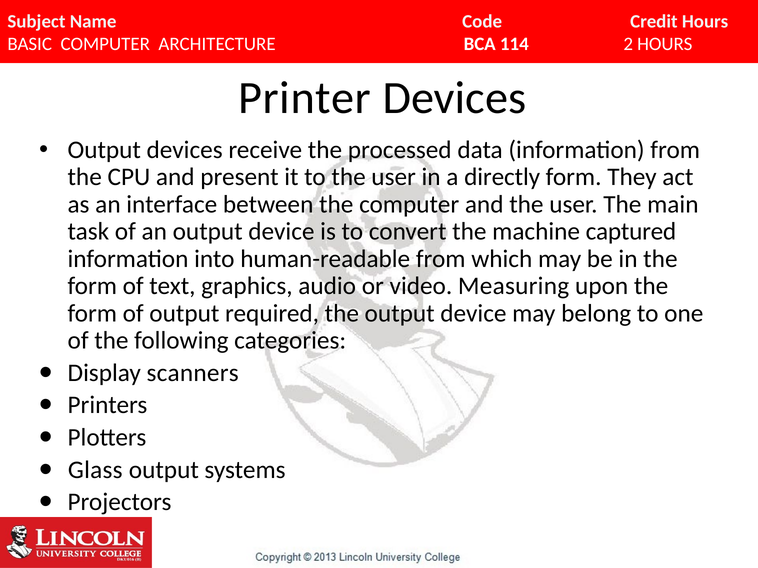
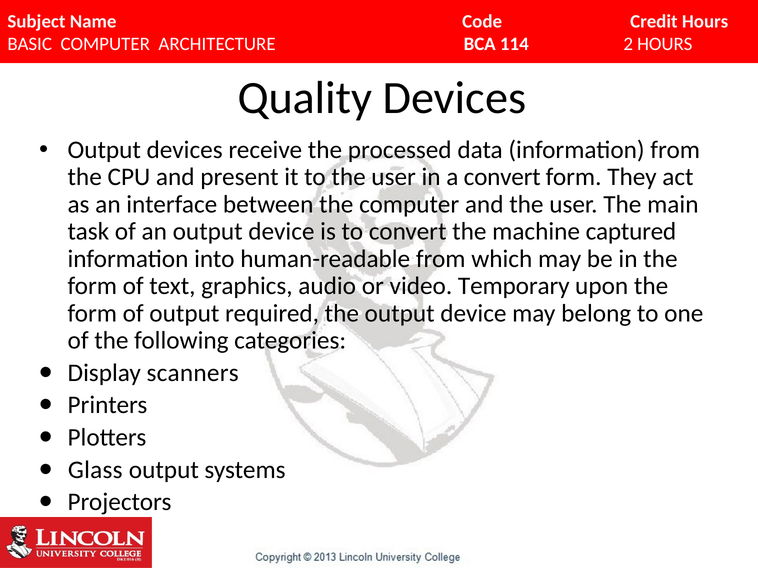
Printer: Printer -> Quality (305, 98)
a directly: directly -> convert (502, 177)
Measuring: Measuring -> Temporary (514, 286)
